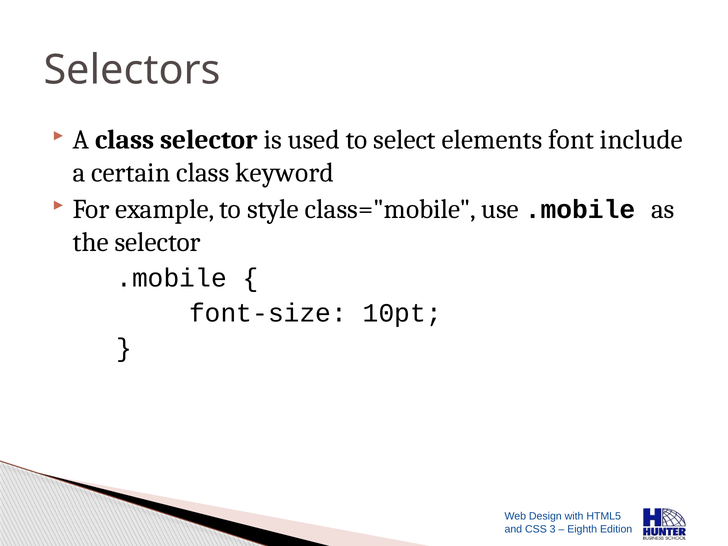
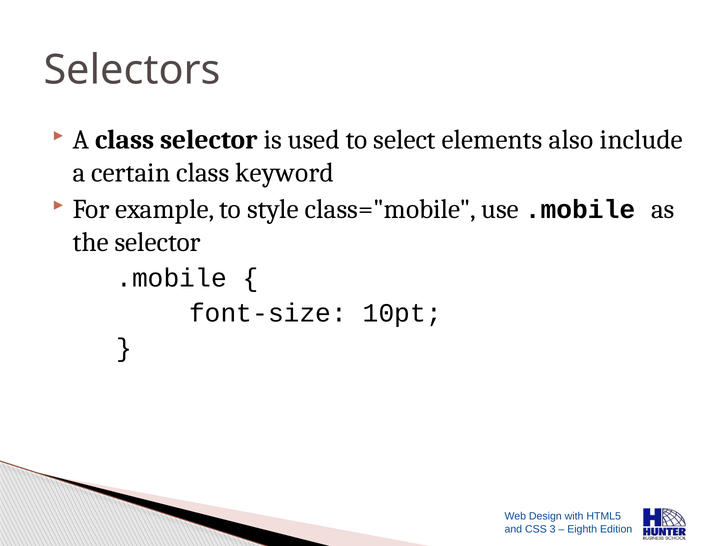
font: font -> also (571, 140)
